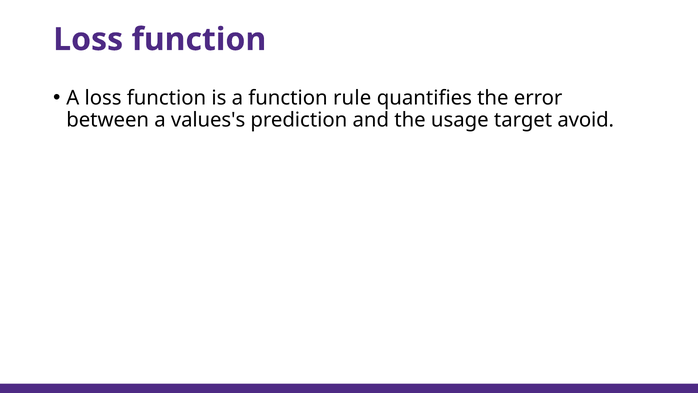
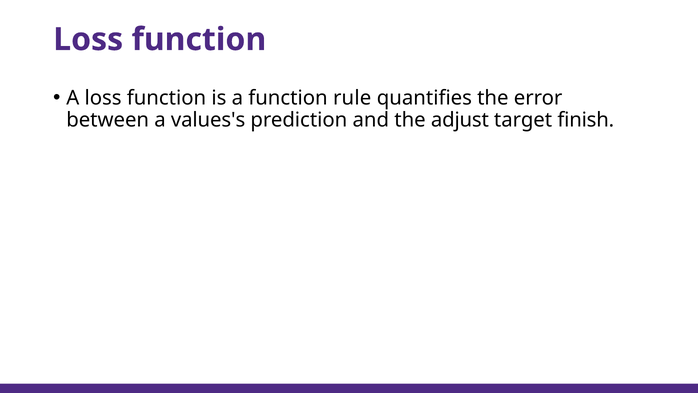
usage: usage -> adjust (460, 120)
avoid: avoid -> finish (586, 120)
